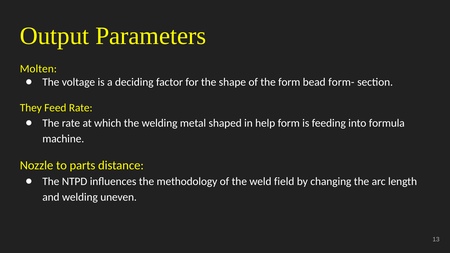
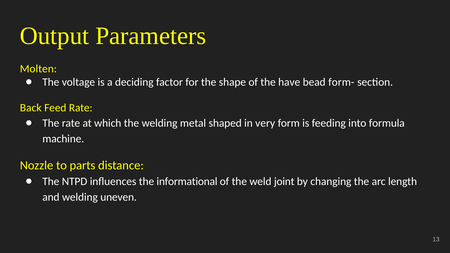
the form: form -> have (289, 82)
They: They -> Back (31, 108)
help: help -> very (265, 123)
methodology: methodology -> informational (187, 182)
field: field -> joint (284, 182)
